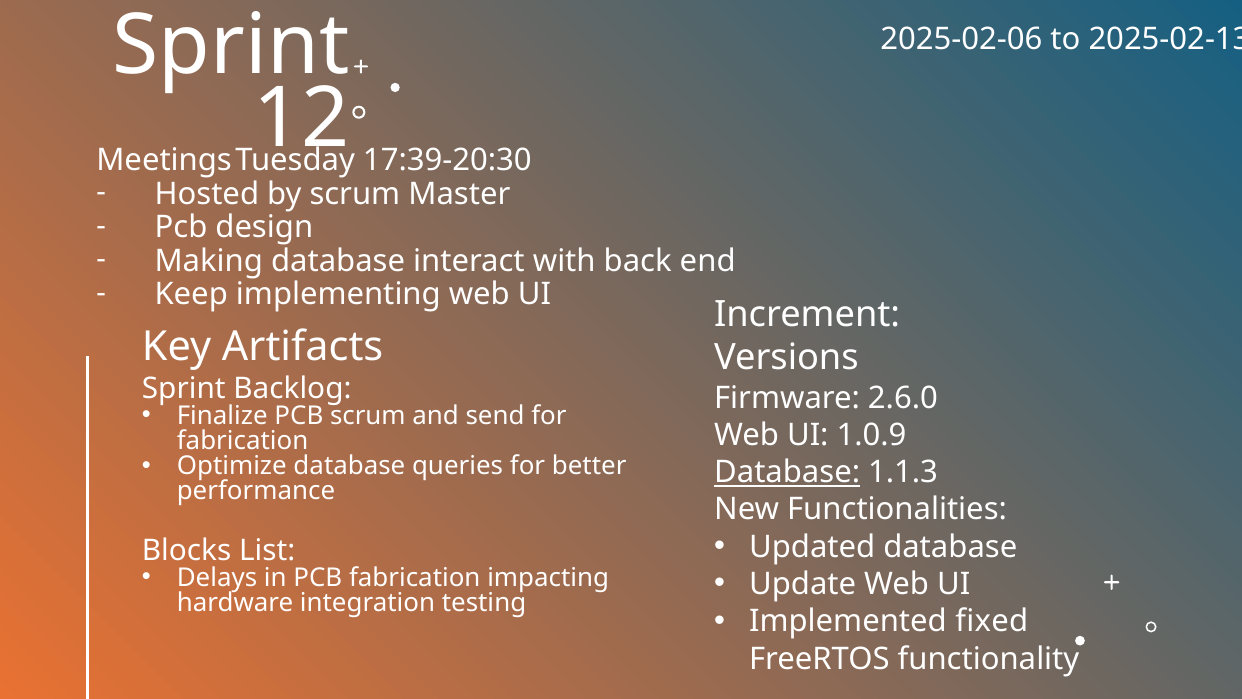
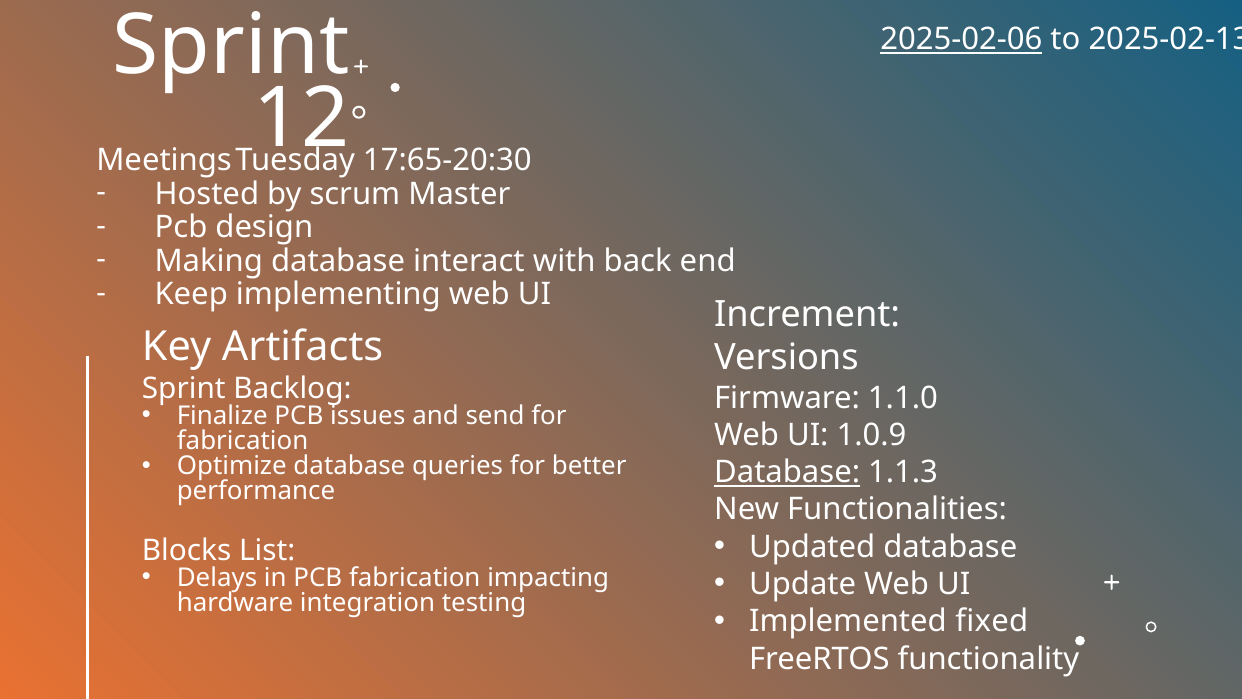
2025-02-06 underline: none -> present (961, 39)
17:39-20:30: 17:39-20:30 -> 17:65-20:30 (447, 160)
2.6.0: 2.6.0 -> 1.1.0 (903, 398)
PCB scrum: scrum -> issues (368, 416)
